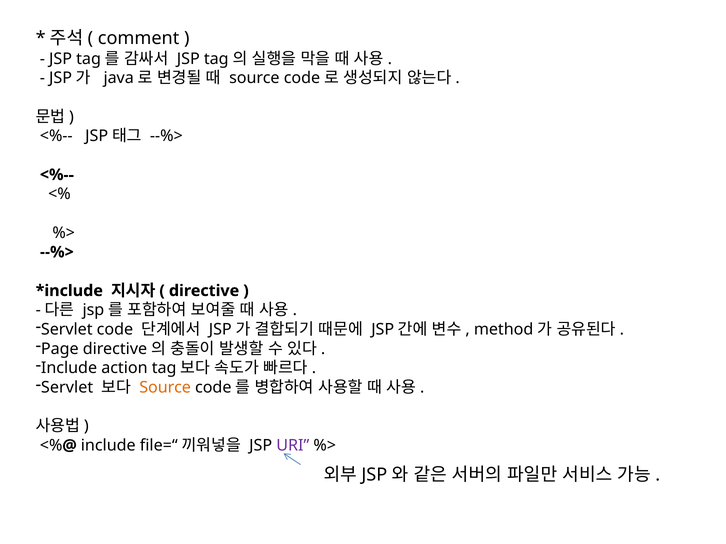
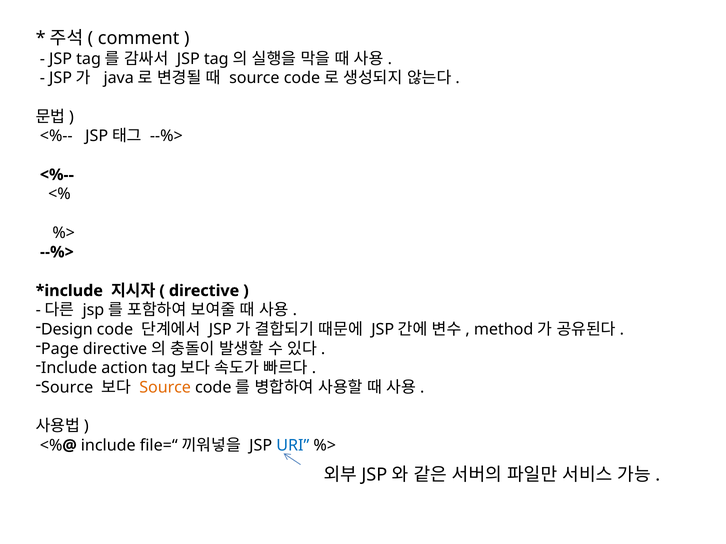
Servlet: Servlet -> Design (67, 330)
Servlet: Servlet -> Source (67, 388)
URI colour: purple -> blue (293, 446)
